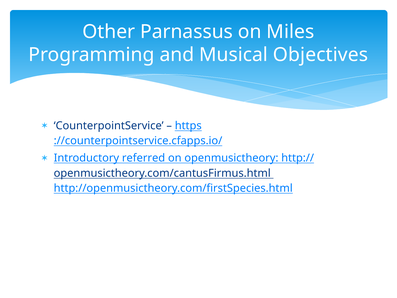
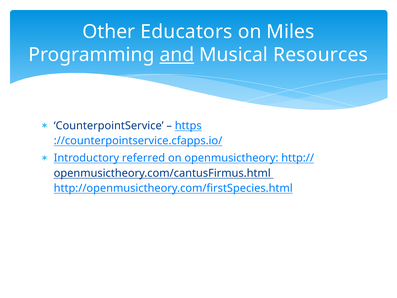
Parnassus: Parnassus -> Educators (186, 32)
and underline: none -> present (177, 55)
Objectives: Objectives -> Resources (321, 55)
